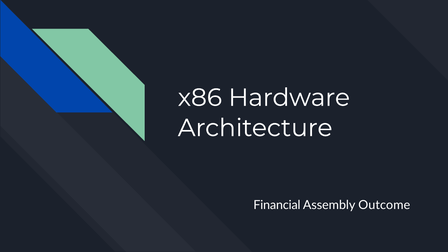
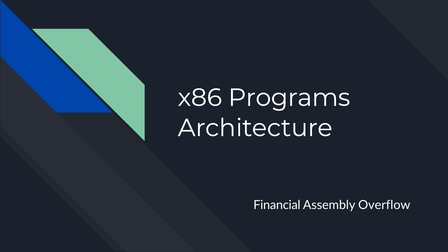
Hardware: Hardware -> Programs (289, 98)
Outcome: Outcome -> Overflow (384, 205)
